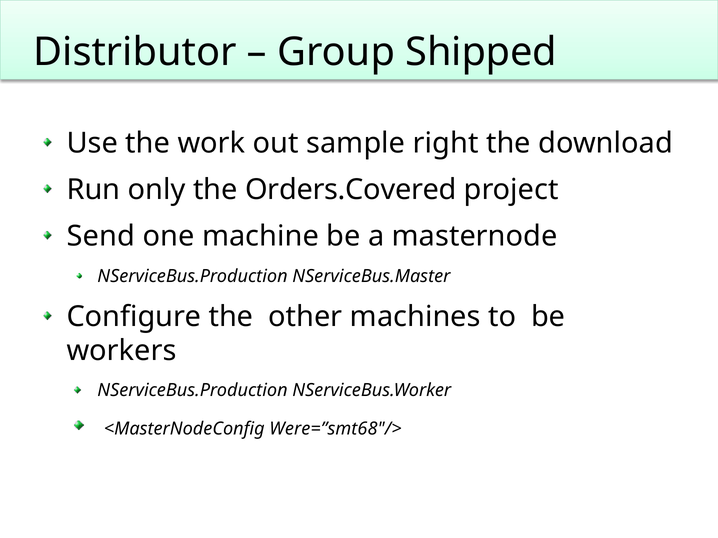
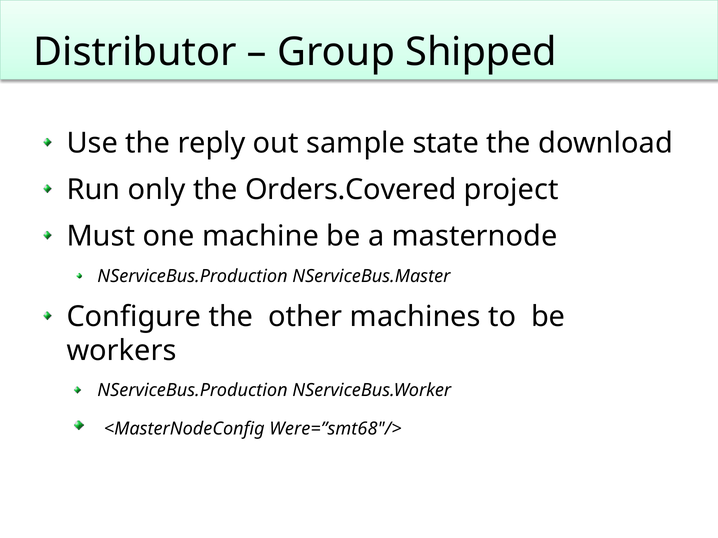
work: work -> reply (212, 143)
right: right -> state (446, 143)
Send: Send -> Must (101, 237)
